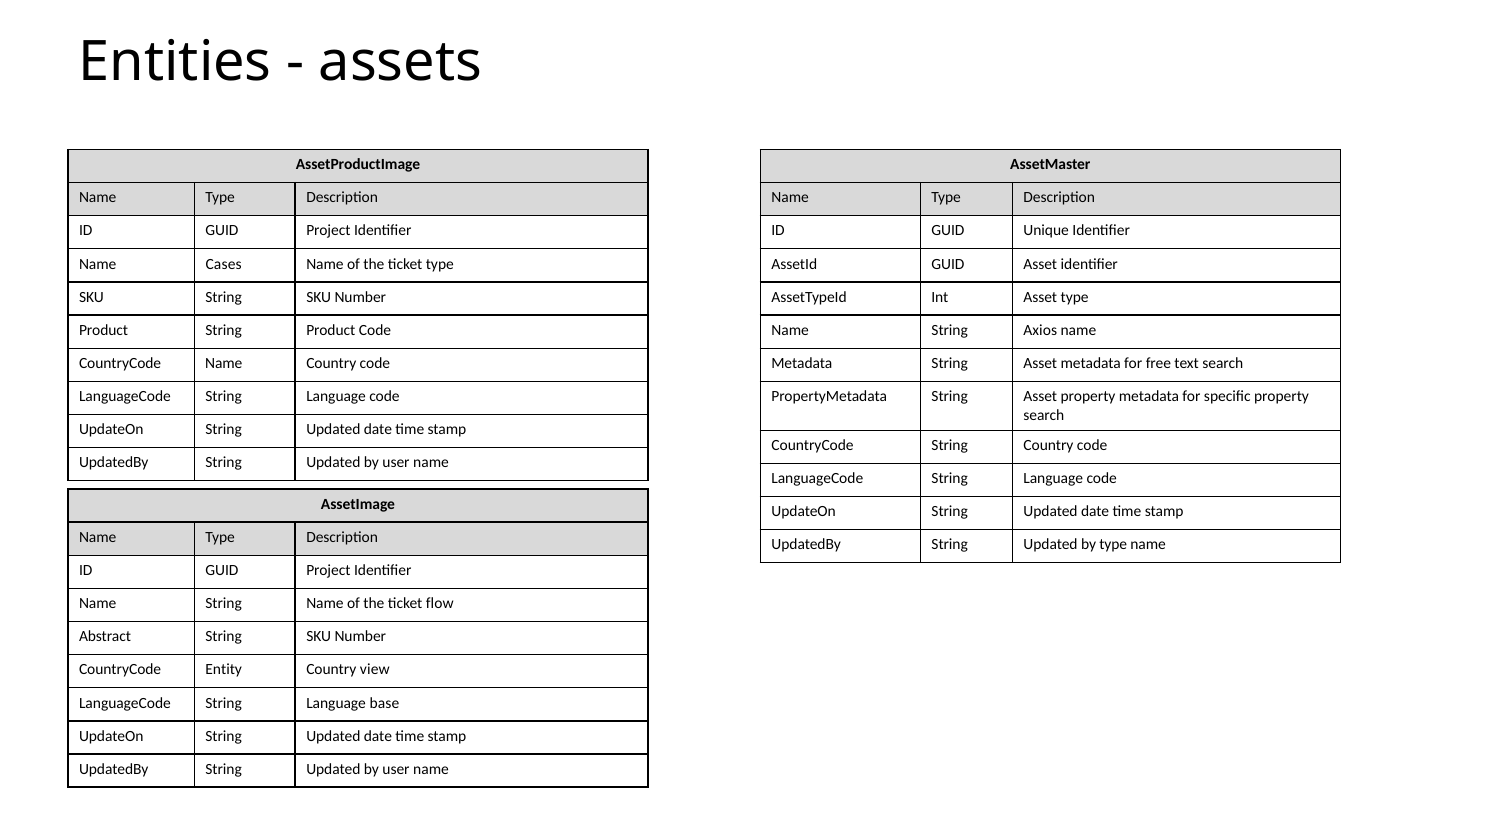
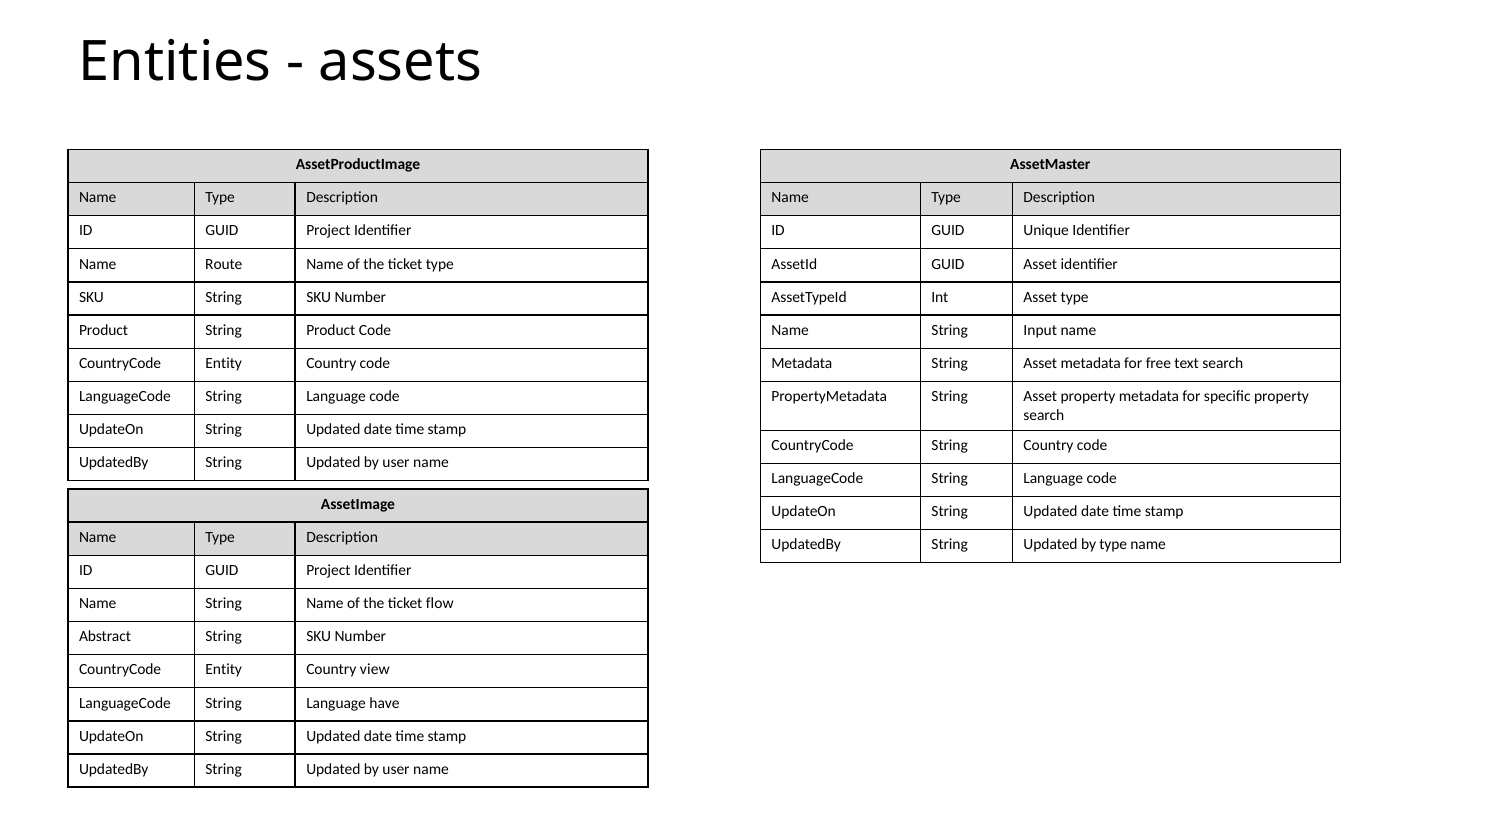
Cases: Cases -> Route (224, 264)
Axios: Axios -> Input (1040, 330)
Name: Name -> Entity (224, 363)
base: base -> have (385, 703)
